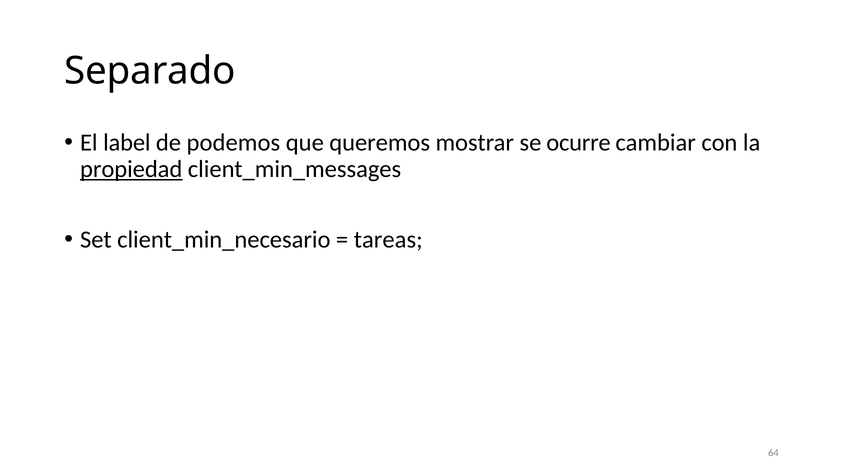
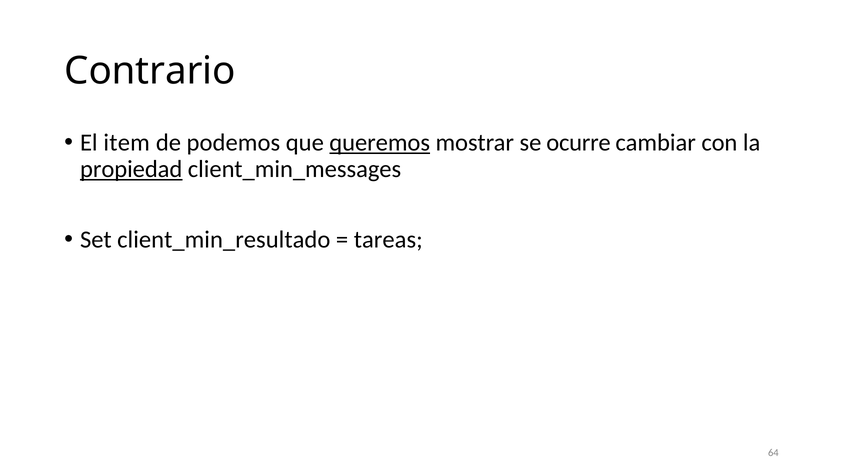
Separado: Separado -> Contrario (150, 71)
label: label -> item (127, 143)
queremos underline: none -> present (380, 143)
client_min_necesario: client_min_necesario -> client_min_resultado (224, 240)
